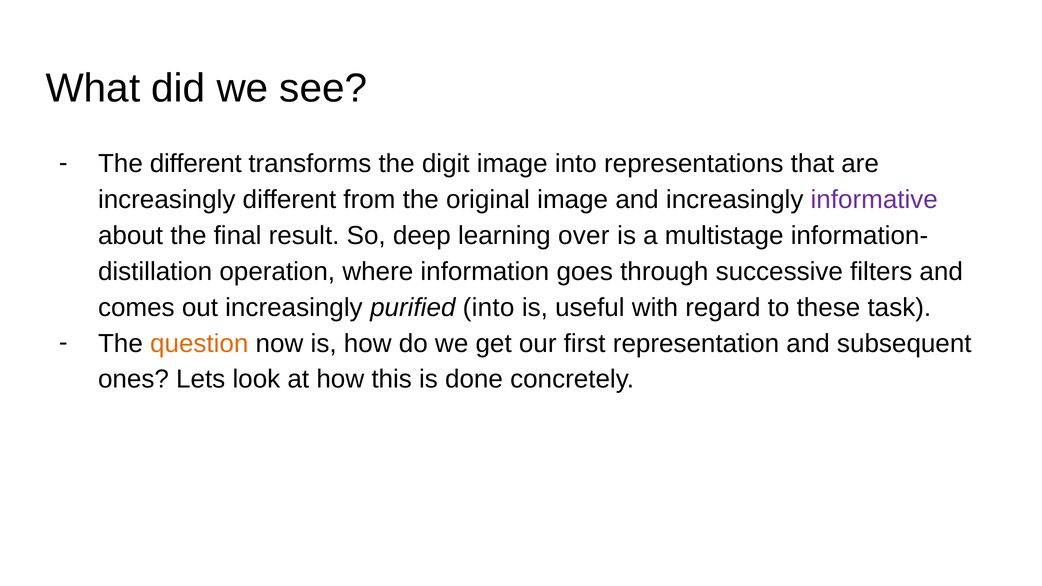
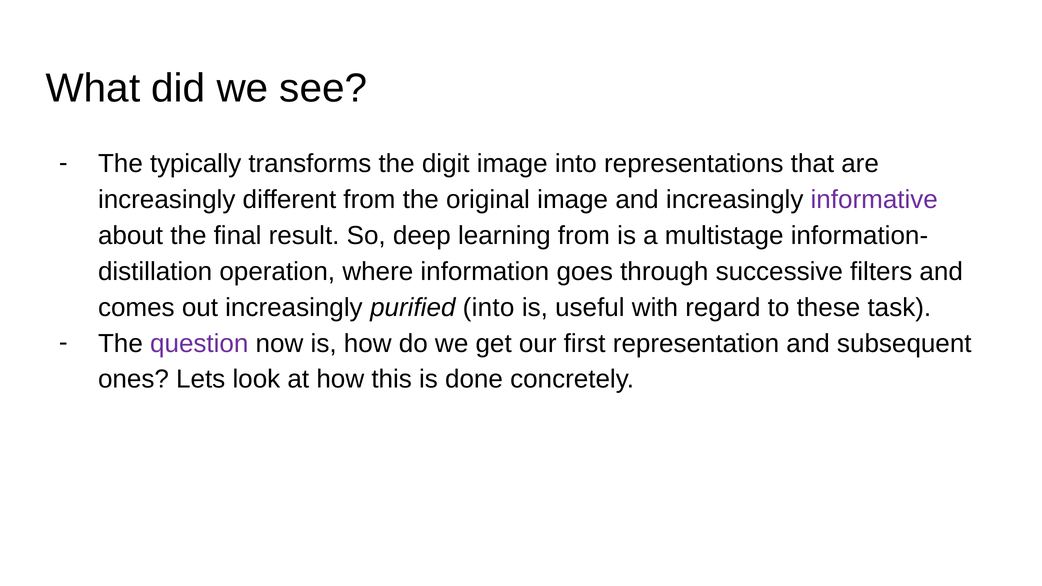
The different: different -> typically (196, 164)
learning over: over -> from (584, 236)
question colour: orange -> purple (199, 344)
